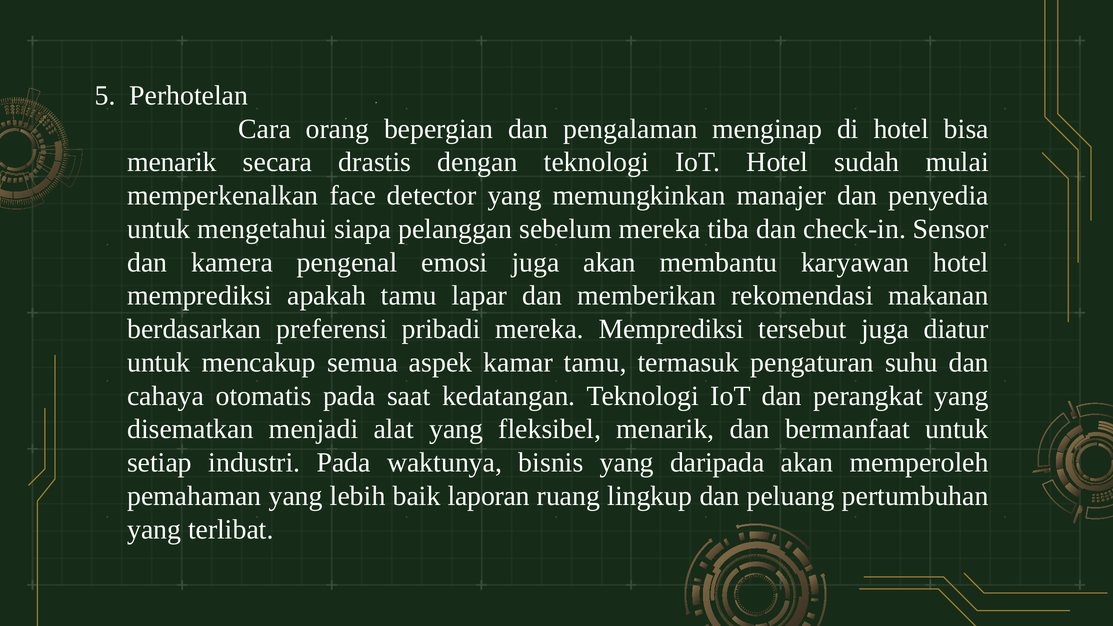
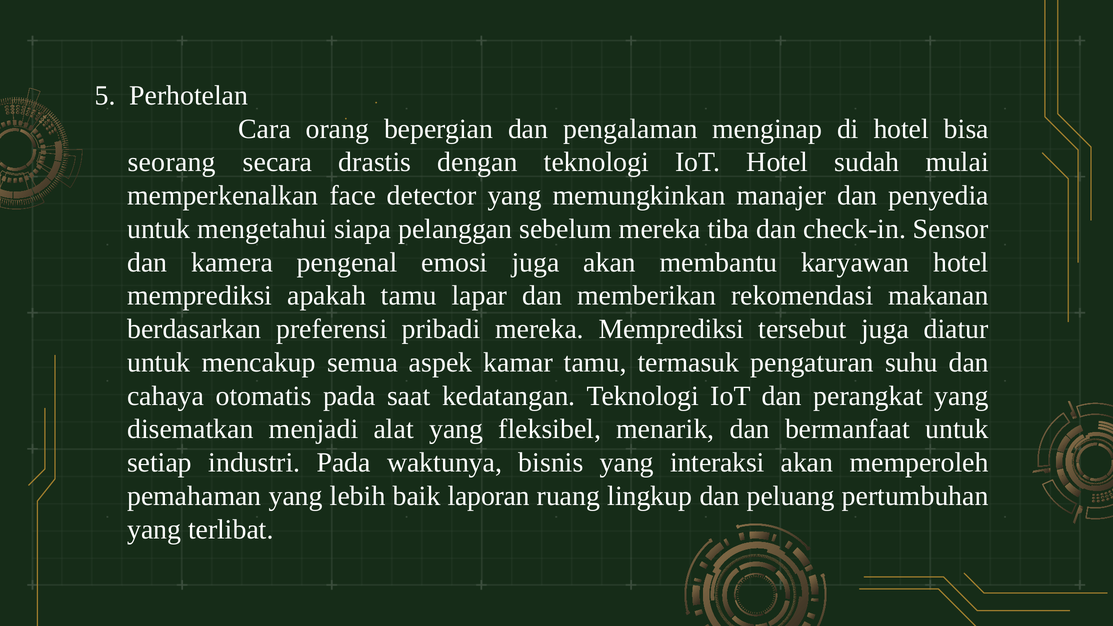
menarik: menarik -> seorang (172, 162)
daripada: daripada -> interaksi (717, 463)
